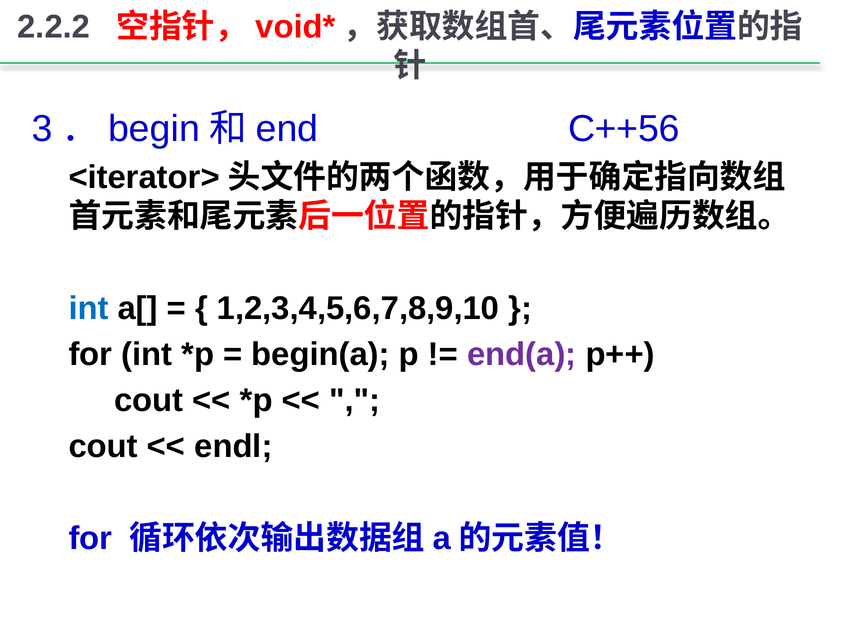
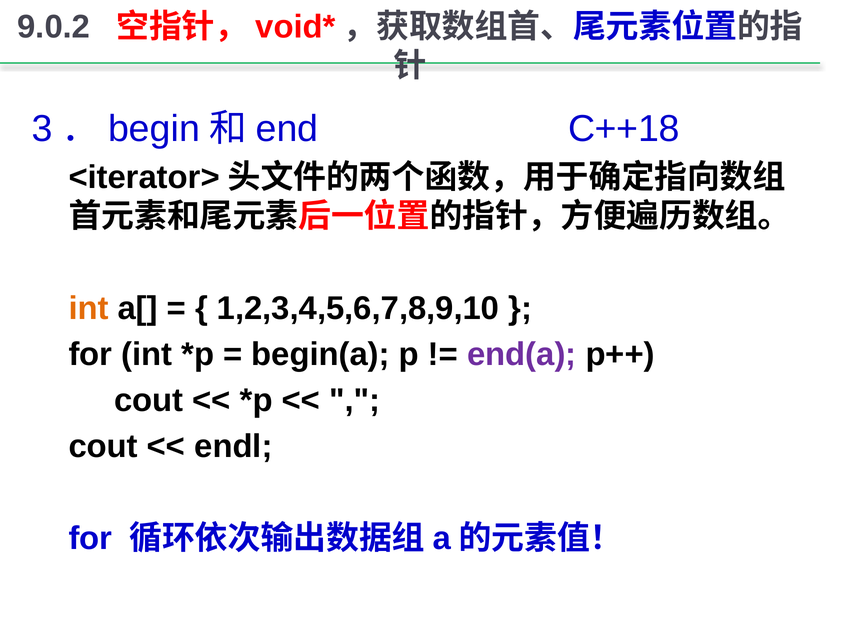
2.2.2: 2.2.2 -> 9.0.2 (54, 27)
C++56: C++56 -> C++18 (624, 129)
int colour: blue -> orange (89, 309)
